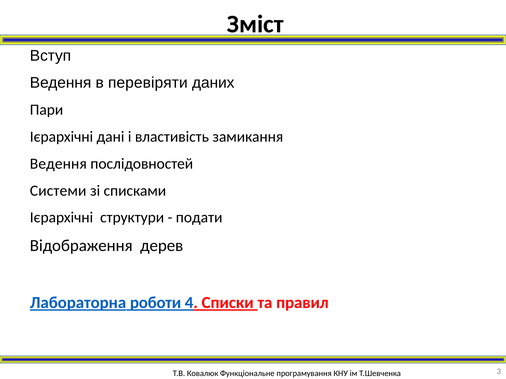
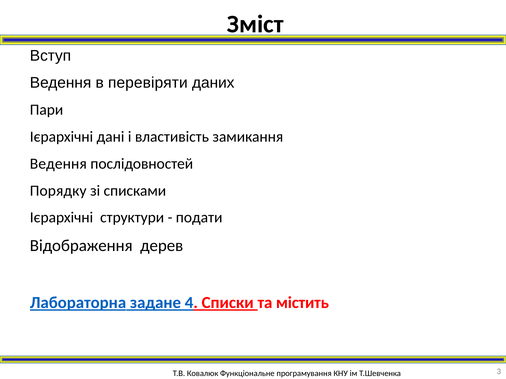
Системи: Системи -> Порядку (58, 191)
роботи: роботи -> задане (156, 303)
правил: правил -> містить (302, 303)
